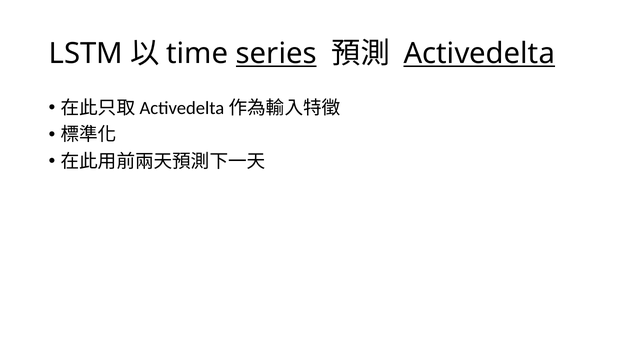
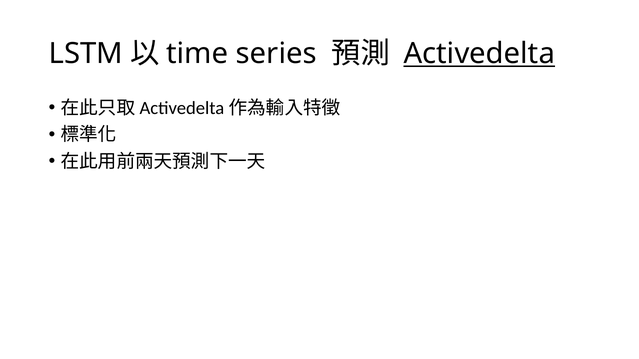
series underline: present -> none (276, 54)
